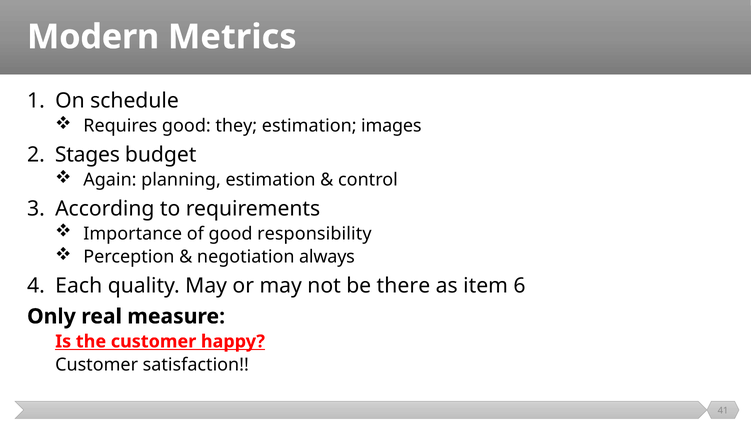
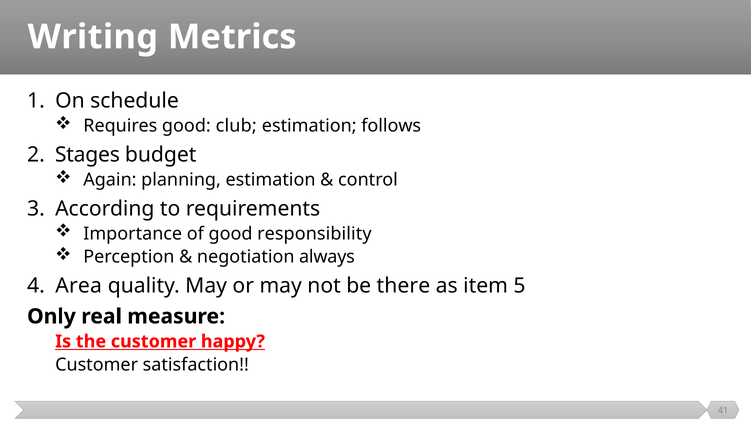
Modern: Modern -> Writing (93, 37)
they: they -> club (236, 126)
images: images -> follows (391, 126)
Each: Each -> Area (79, 286)
6: 6 -> 5 (519, 286)
